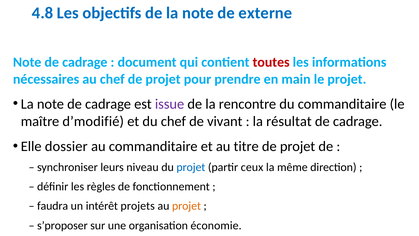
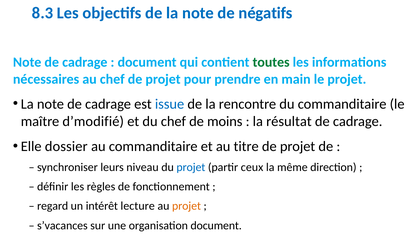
4.8: 4.8 -> 8.3 (43, 13)
externe: externe -> négatifs (266, 13)
toutes colour: red -> green (271, 62)
issue colour: purple -> blue (170, 104)
vivant: vivant -> moins (225, 121)
faudra: faudra -> regard (53, 206)
projets: projets -> lecture (138, 206)
s’proposer: s’proposer -> s’vacances (62, 225)
organisation économie: économie -> document (216, 225)
